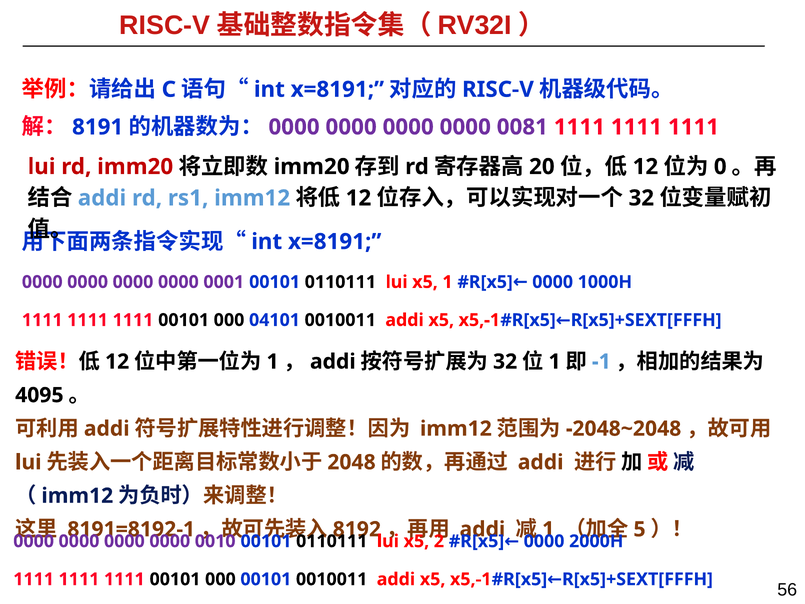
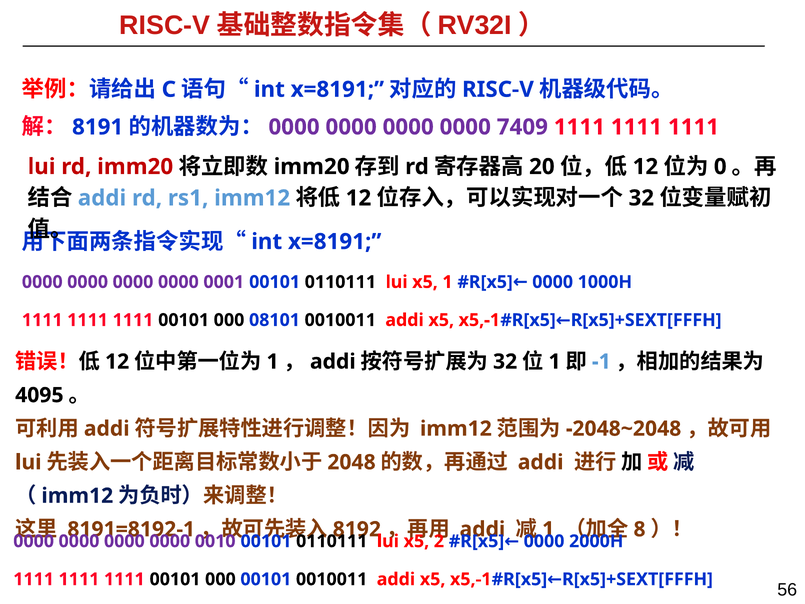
0081: 0081 -> 7409 (522, 127)
04101: 04101 -> 08101 (275, 320)
5: 5 -> 8 (640, 529)
